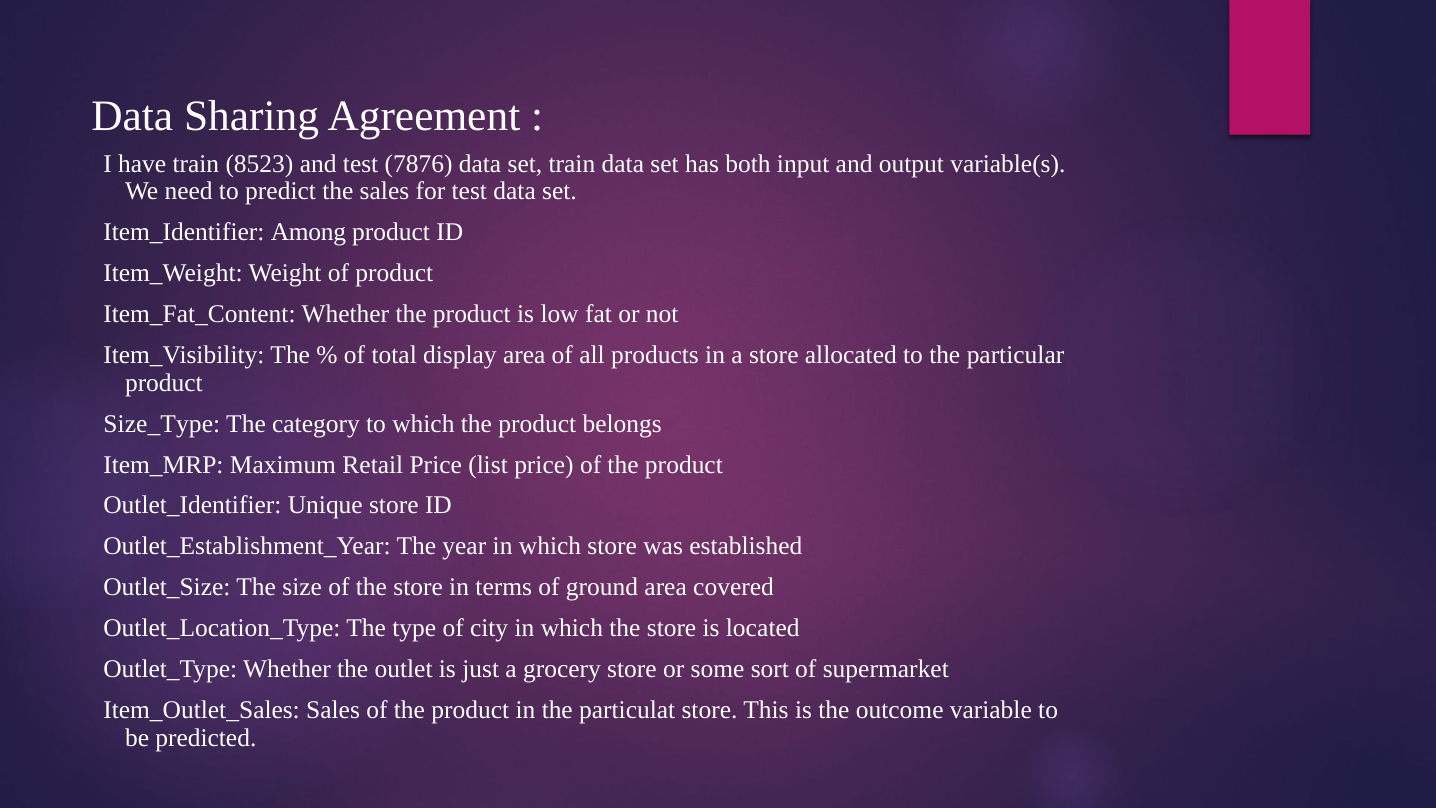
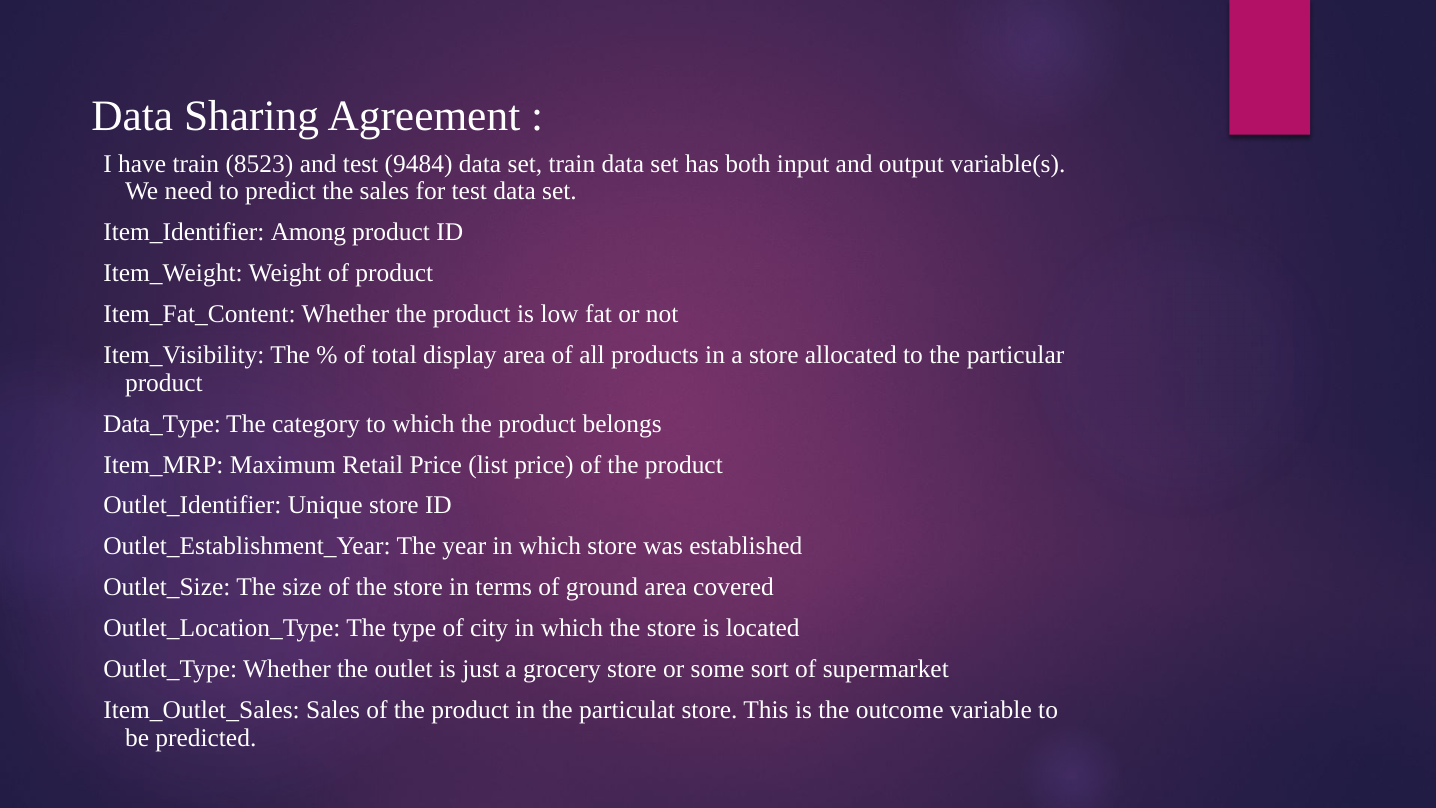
7876: 7876 -> 9484 (419, 164)
Size_Type: Size_Type -> Data_Type (162, 424)
